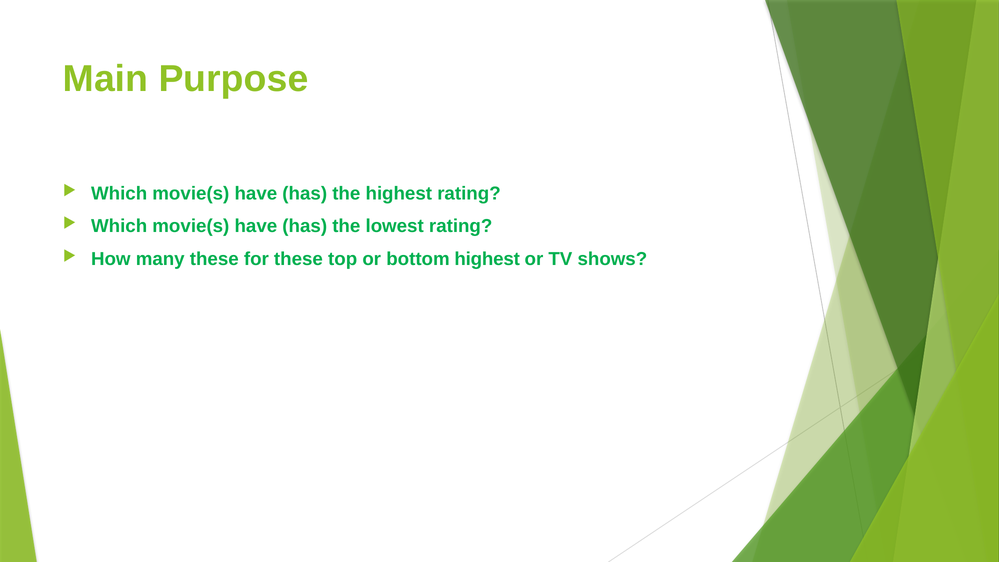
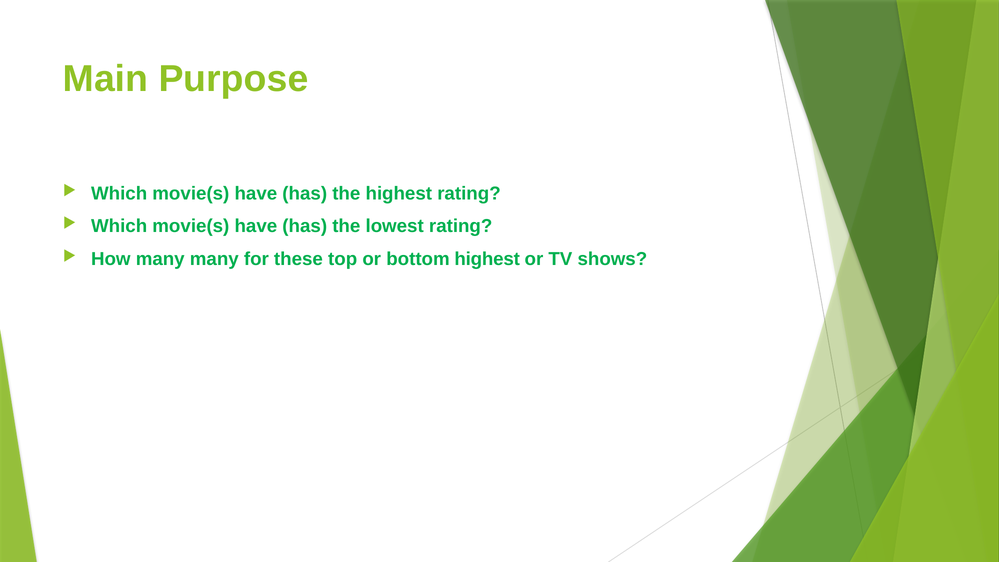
many these: these -> many (214, 259)
